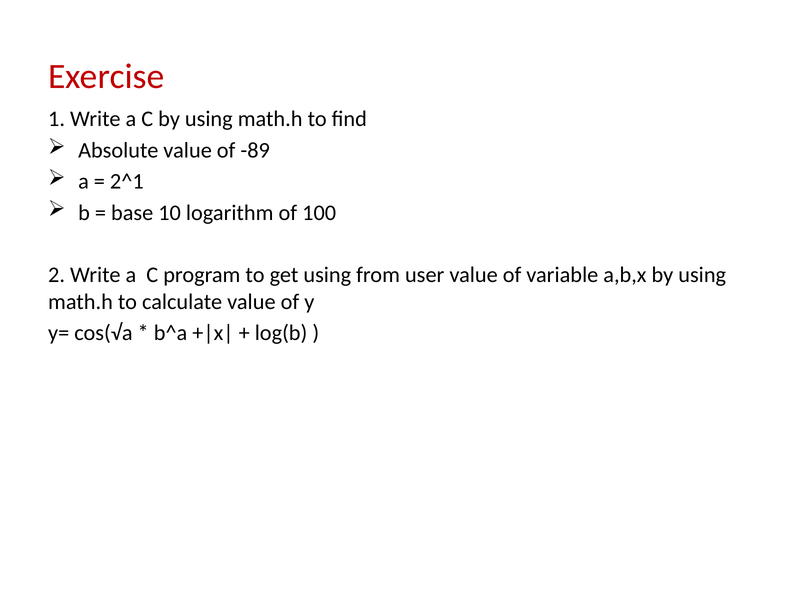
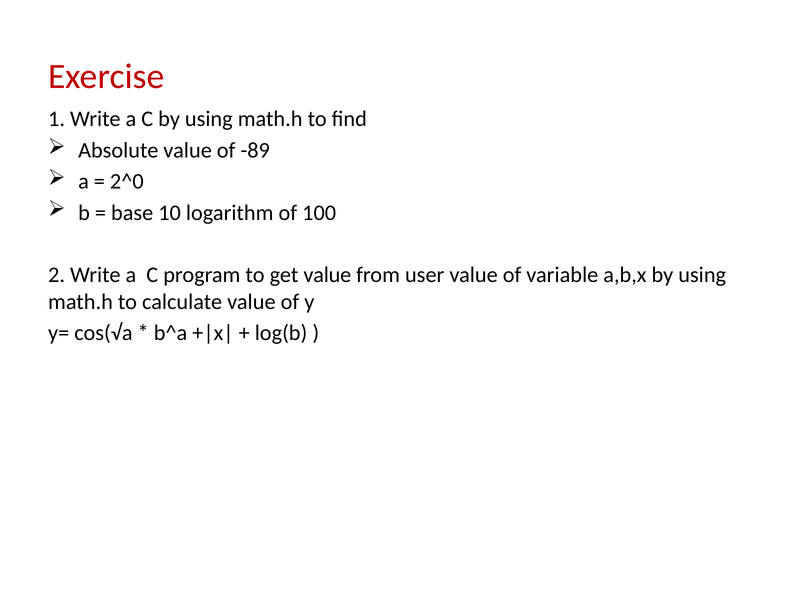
2^1: 2^1 -> 2^0 (127, 182)
get using: using -> value (327, 275)
